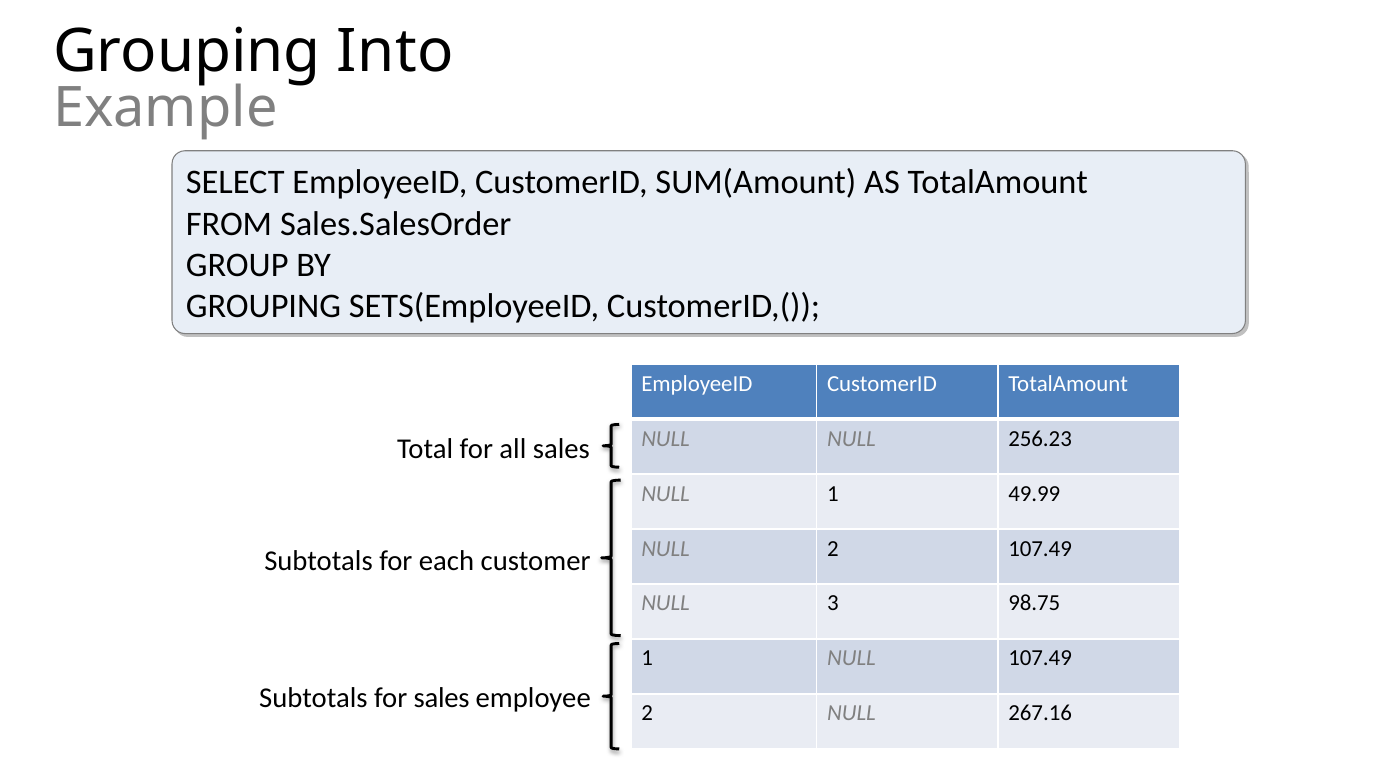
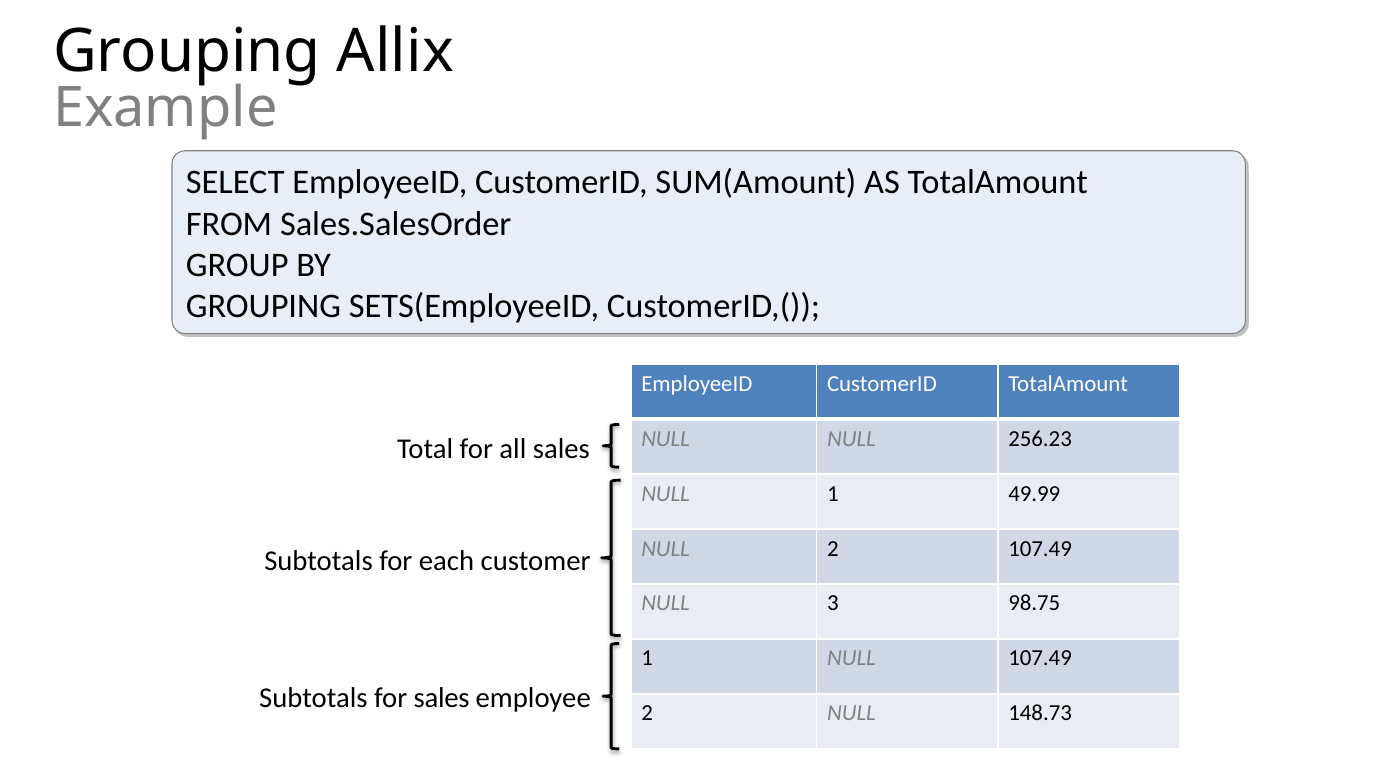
Into: Into -> Allix (395, 52)
267.16: 267.16 -> 148.73 (1040, 713)
